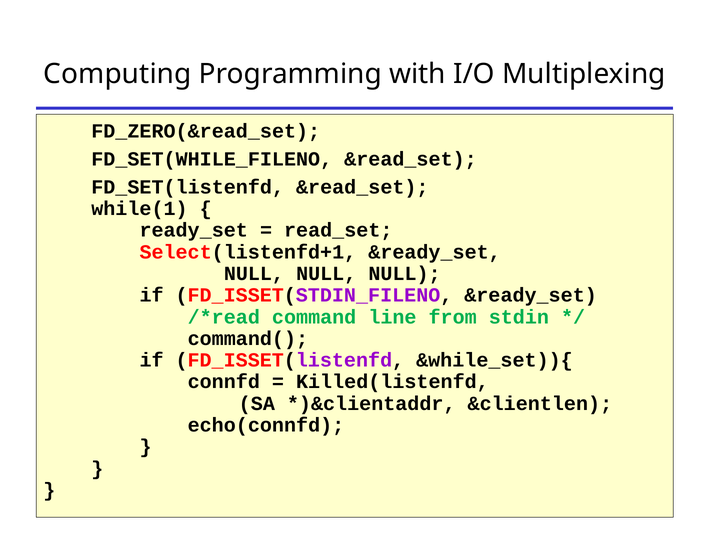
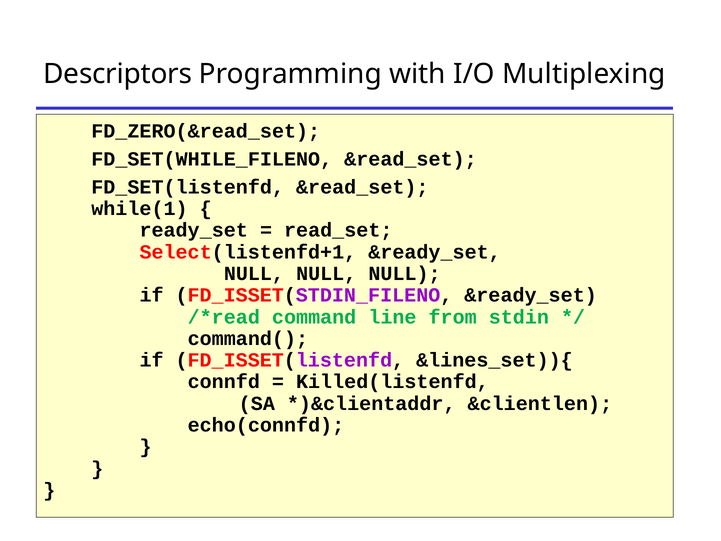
Computing: Computing -> Descriptors (118, 74)
&while_set)){: &while_set)){ -> &lines_set)){ (494, 360)
